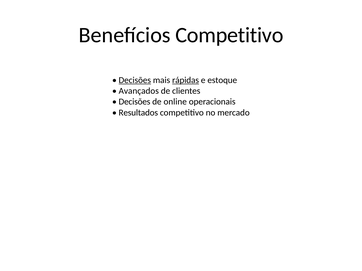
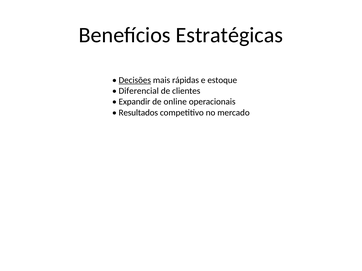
Benefícios Competitivo: Competitivo -> Estratégicas (229, 35)
rápidas underline: present -> none (186, 80)
Avançados: Avançados -> Diferencial (139, 91)
Decisões: Decisões -> Expandir (134, 102)
